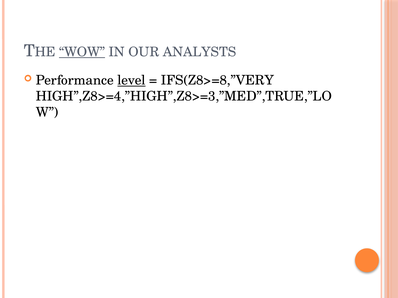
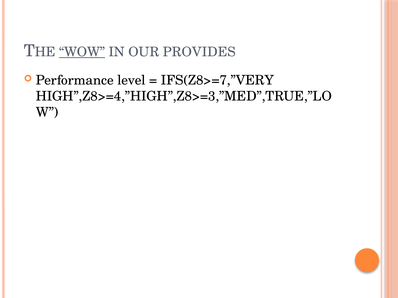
ANALYSTS: ANALYSTS -> PROVIDES (199, 52)
level underline: present -> none (132, 81)
IFS(Z8>=8,”VERY: IFS(Z8>=8,”VERY -> IFS(Z8>=7,”VERY (217, 81)
